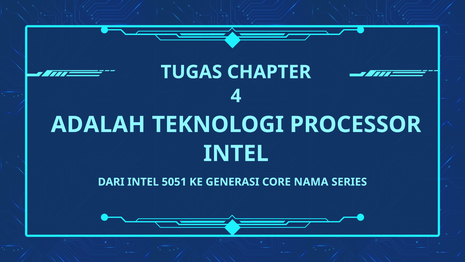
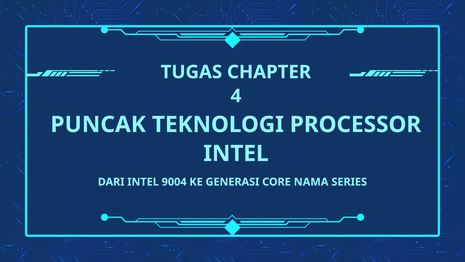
ADALAH: ADALAH -> PUNCAK (98, 124)
5051: 5051 -> 9004 (174, 182)
